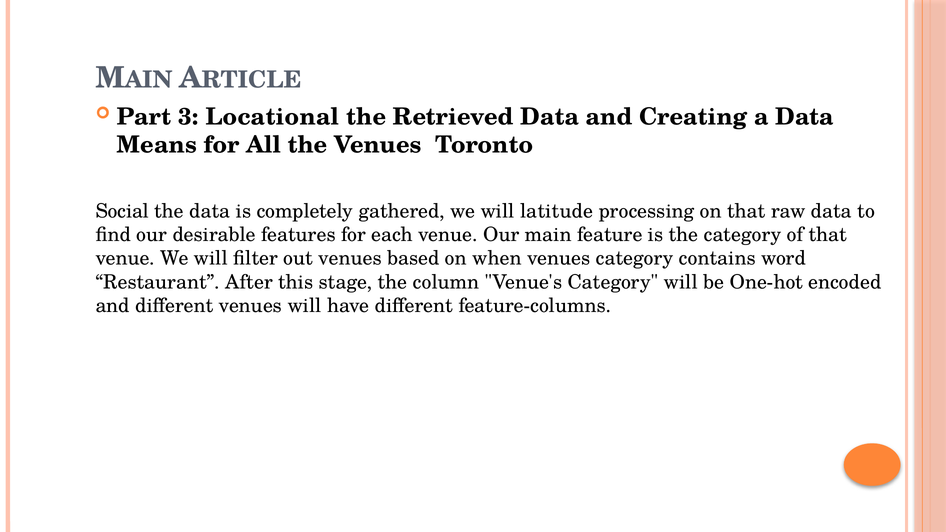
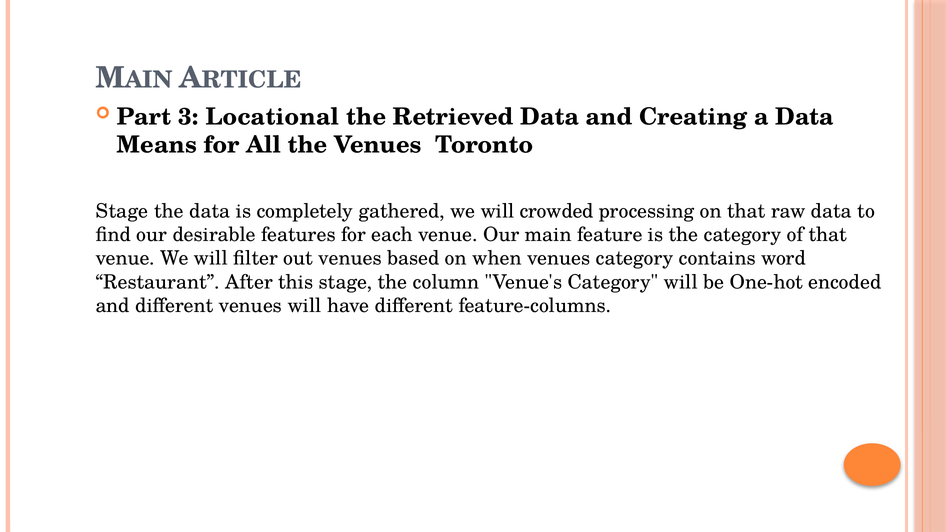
Social: Social -> Stage (122, 211)
latitude: latitude -> crowded (557, 211)
